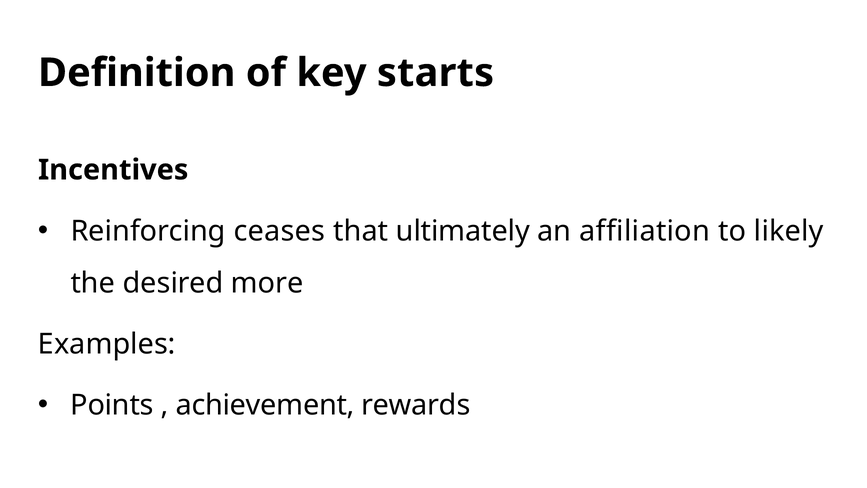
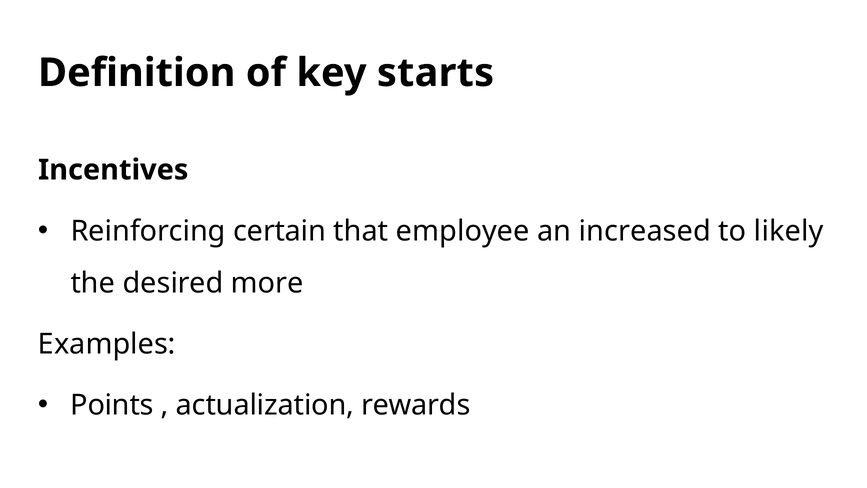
ceases: ceases -> certain (280, 231)
ultimately: ultimately -> employee (463, 231)
affiliation: affiliation -> increased (645, 231)
achievement: achievement -> actualization (265, 405)
